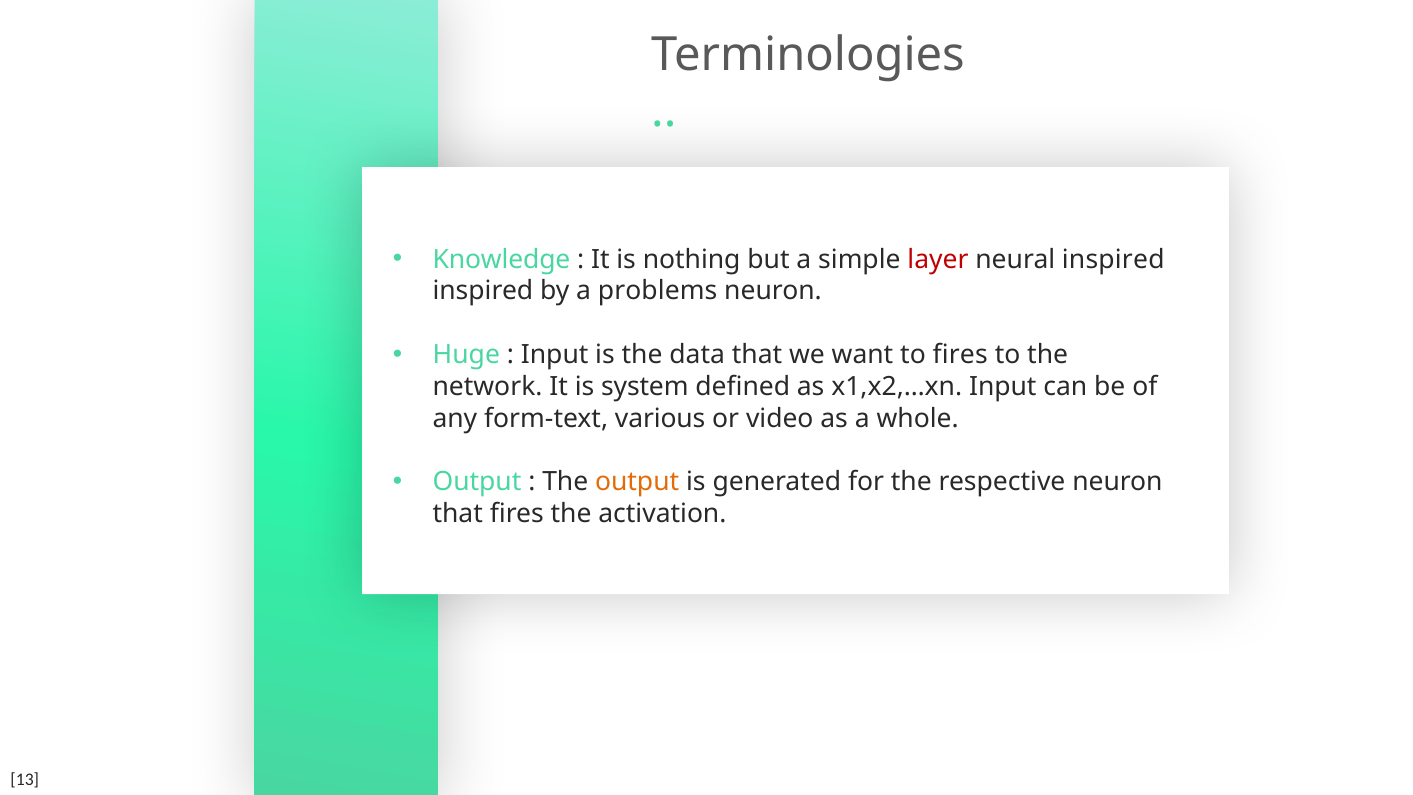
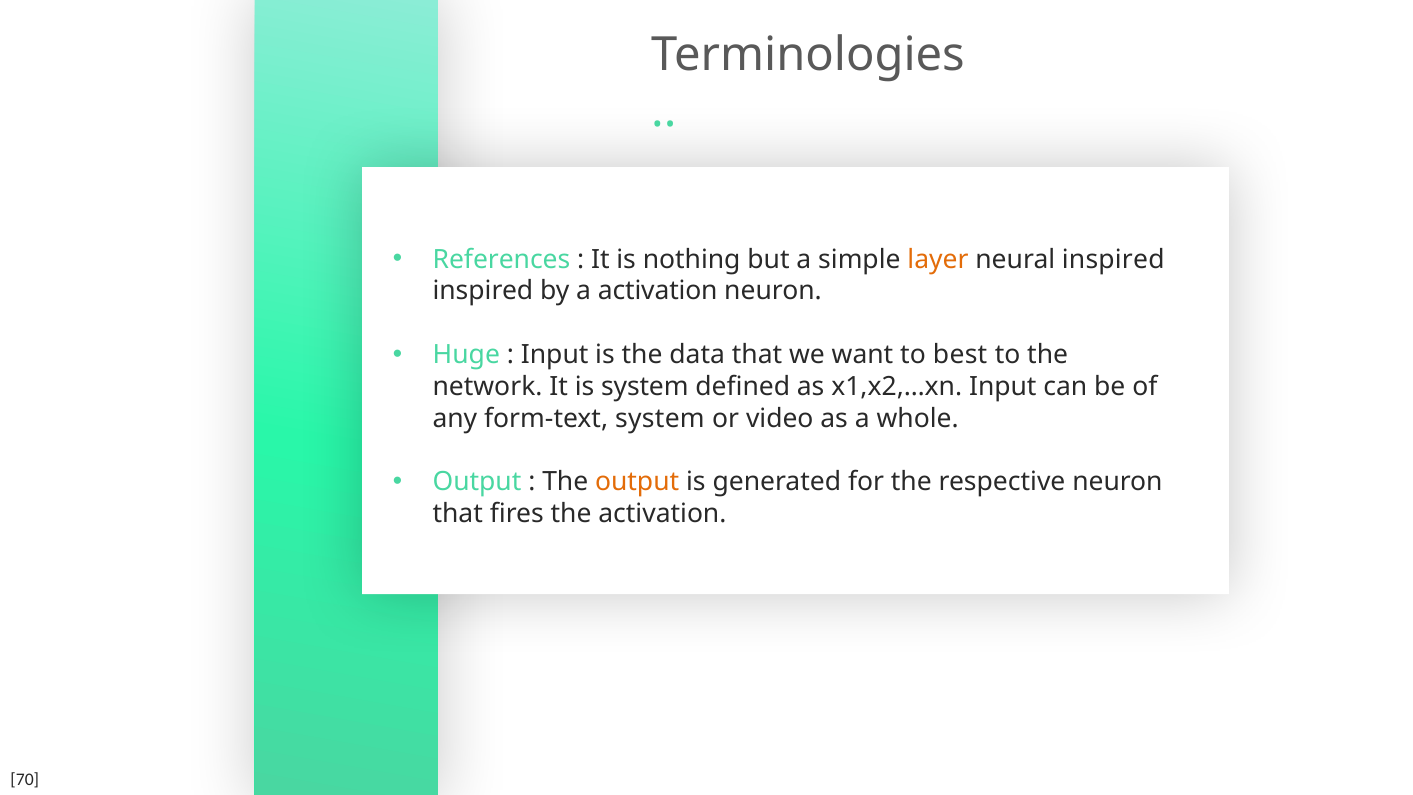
Knowledge: Knowledge -> References (501, 259)
layer colour: red -> orange (938, 259)
a problems: problems -> activation (658, 291)
to fires: fires -> best (960, 355)
form-text various: various -> system (660, 418)
13: 13 -> 70 (25, 780)
